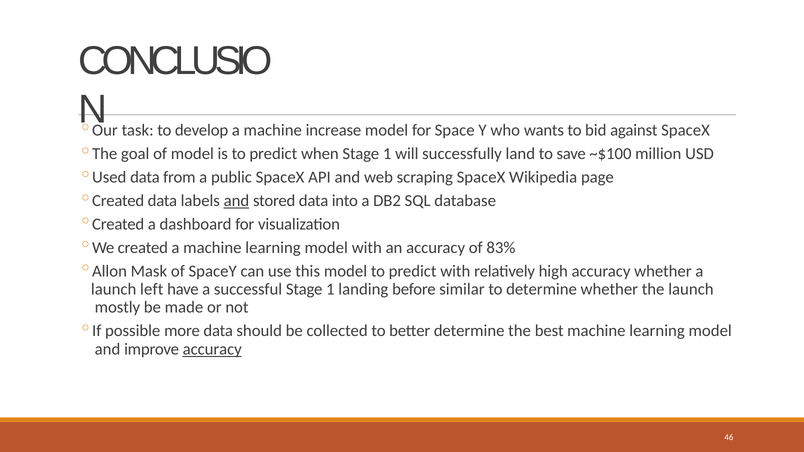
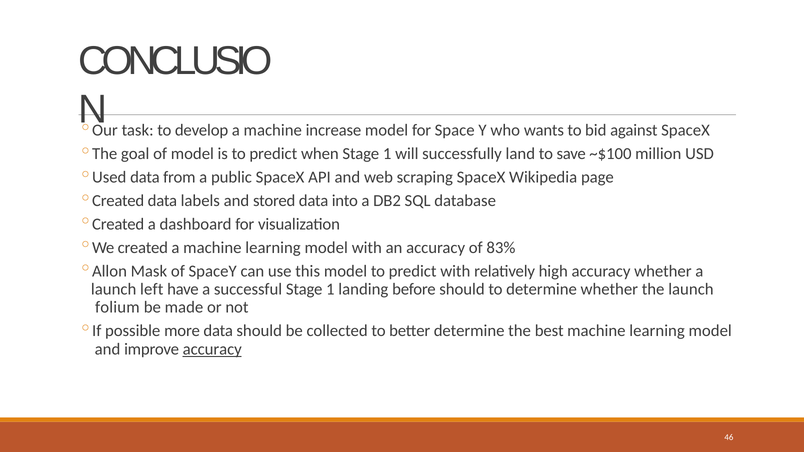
and underline: present -> none (236, 201)
before similar: similar -> should (462, 289)
mostly: mostly -> folium (117, 307)
